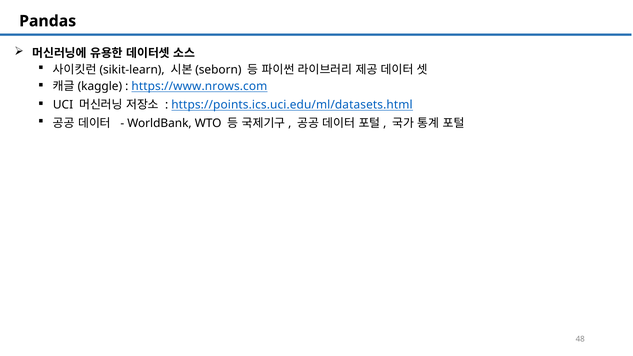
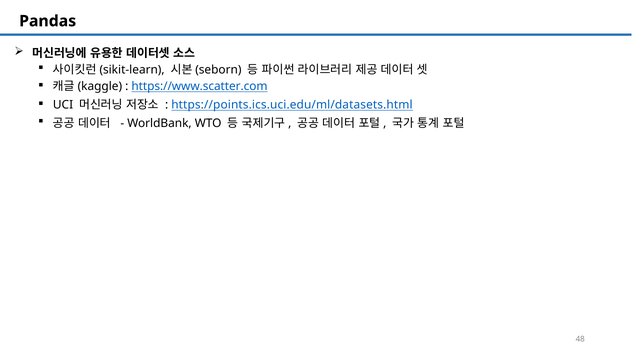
https://www.nrows.com: https://www.nrows.com -> https://www.scatter.com (199, 86)
